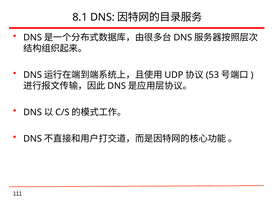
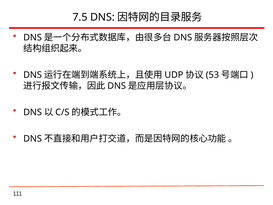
8.1: 8.1 -> 7.5 (80, 17)
